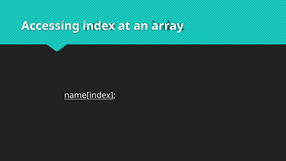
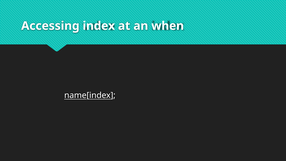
array: array -> when (168, 26)
